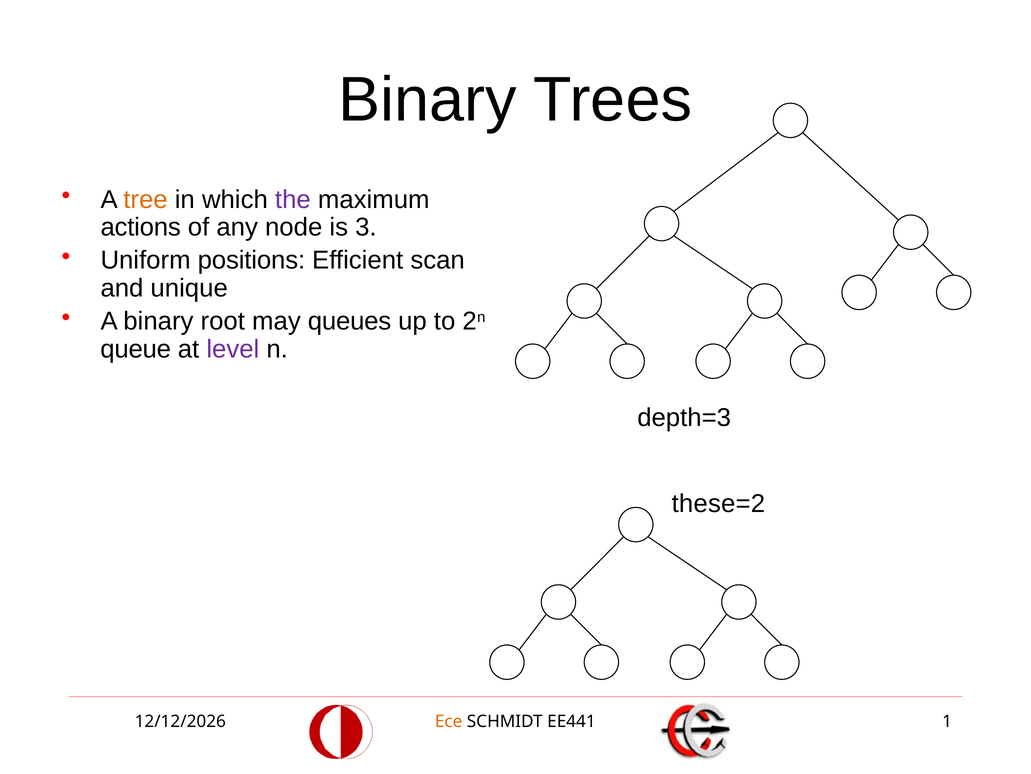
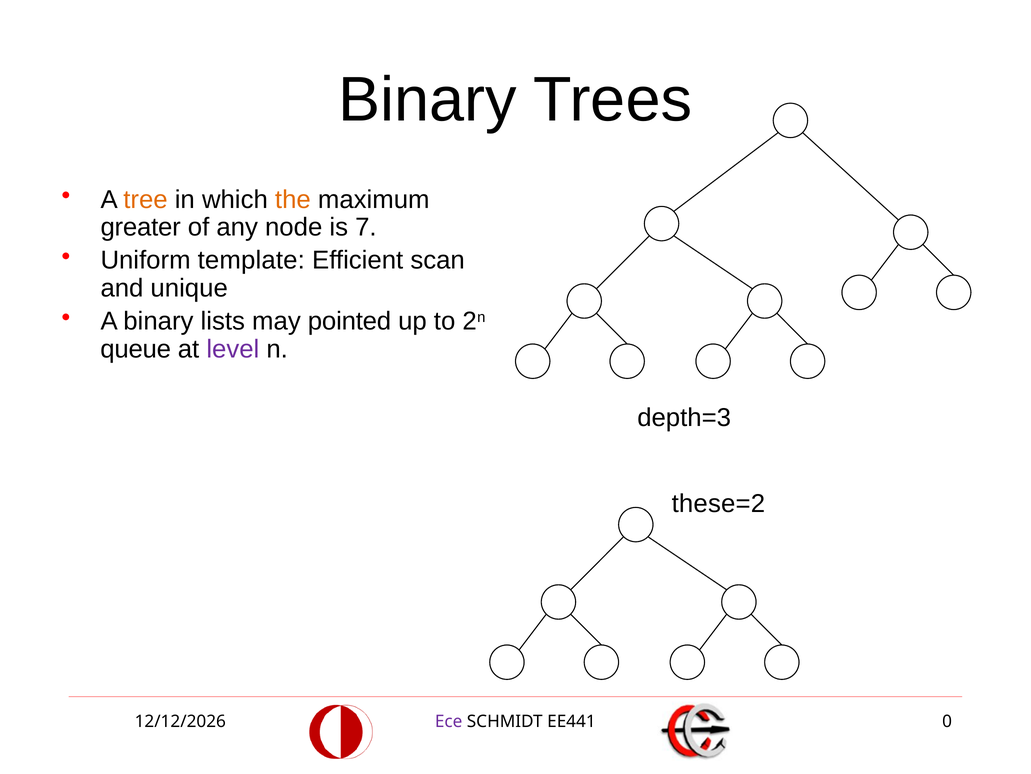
the colour: purple -> orange (293, 199)
actions: actions -> greater (141, 227)
3: 3 -> 7 (366, 227)
positions: positions -> template (251, 260)
root: root -> lists (223, 321)
queues: queues -> pointed (350, 321)
Ece colour: orange -> purple (449, 721)
1: 1 -> 0 (947, 721)
